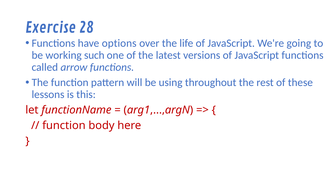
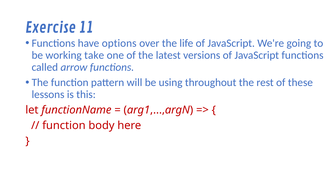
28: 28 -> 11 (86, 28)
such: such -> take (94, 55)
